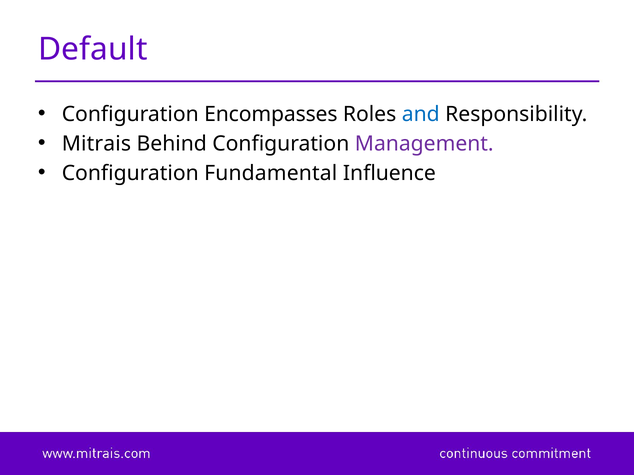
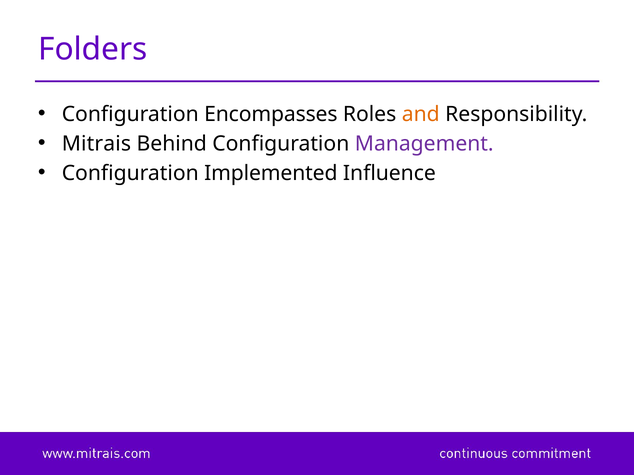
Default: Default -> Folders (93, 50)
and colour: blue -> orange (421, 114)
Fundamental: Fundamental -> Implemented (271, 173)
